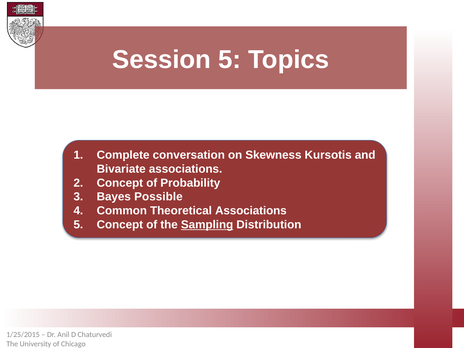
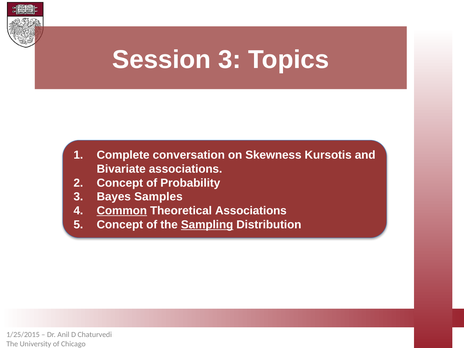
Session 5: 5 -> 3 (230, 60)
Possible: Possible -> Samples (158, 197)
Common underline: none -> present (122, 211)
